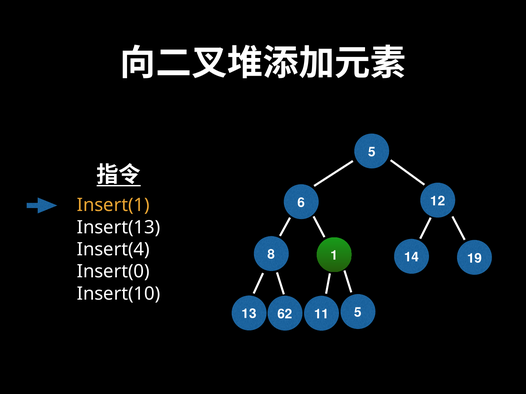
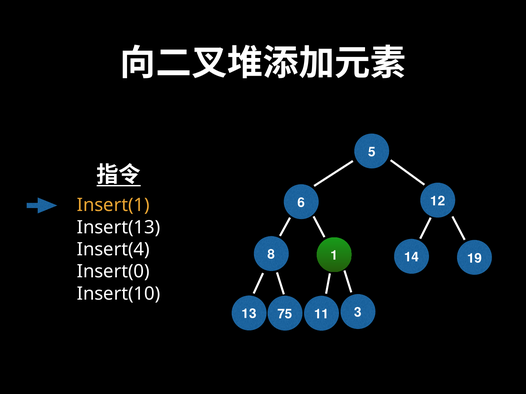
62: 62 -> 75 (285, 314)
11 5: 5 -> 3 (358, 313)
